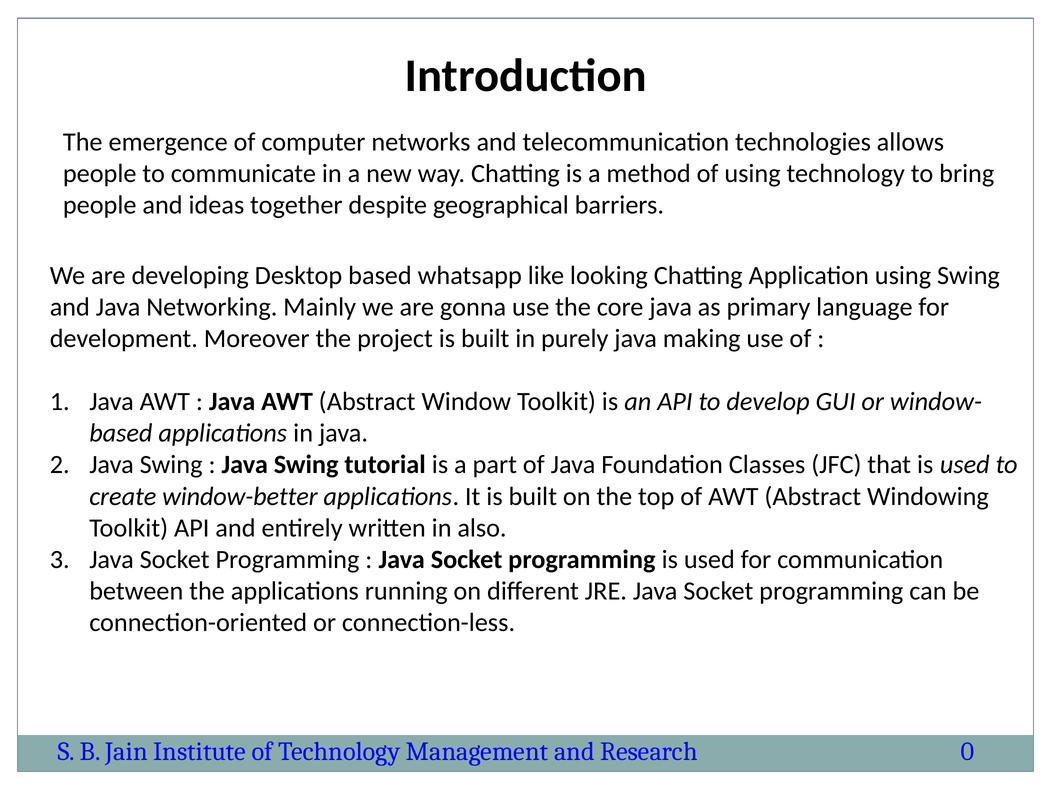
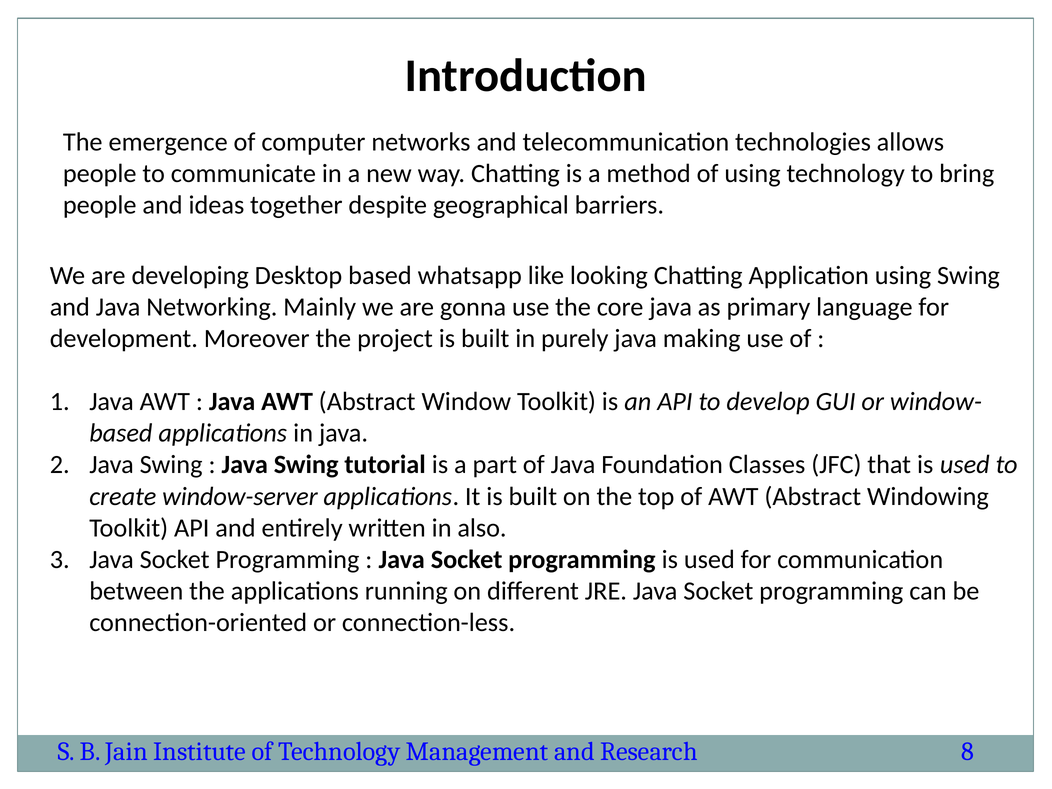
window-better: window-better -> window-server (240, 496)
0: 0 -> 8 (968, 751)
